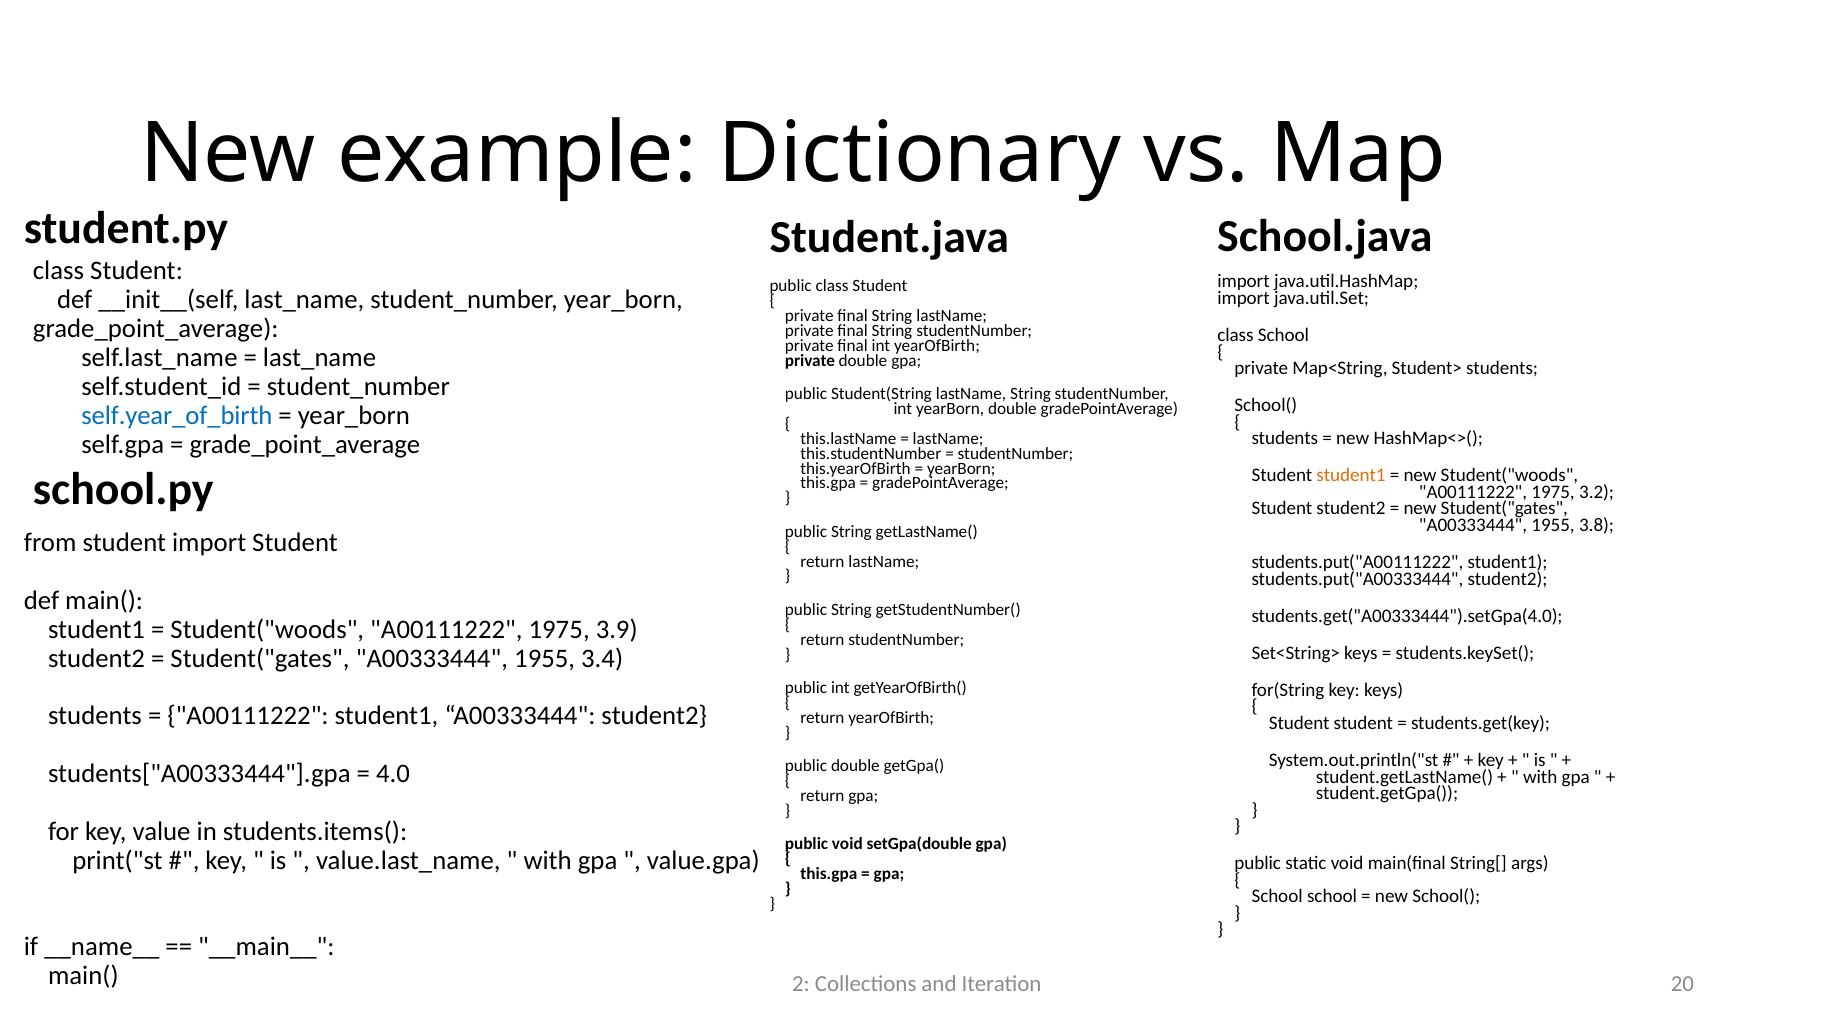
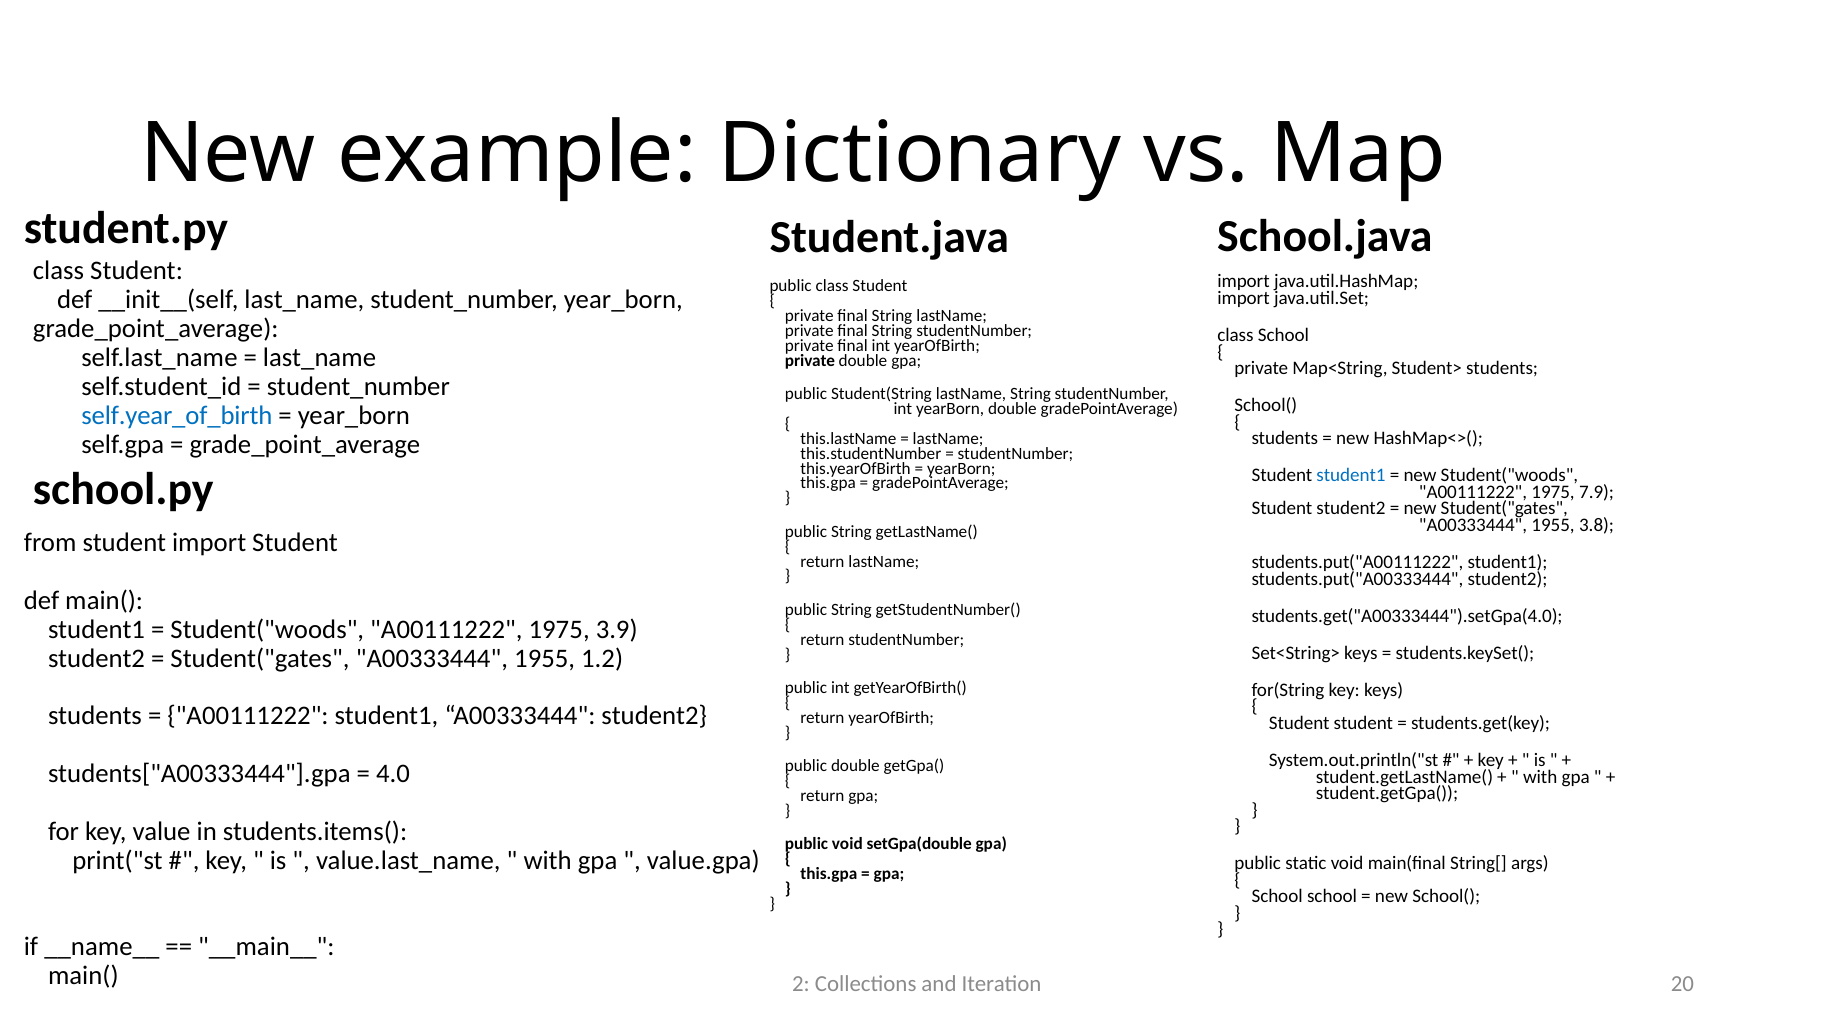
student1 colour: orange -> blue (1351, 476)
3.2: 3.2 -> 7.9 (1597, 492)
3.4: 3.4 -> 1.2 (602, 659)
